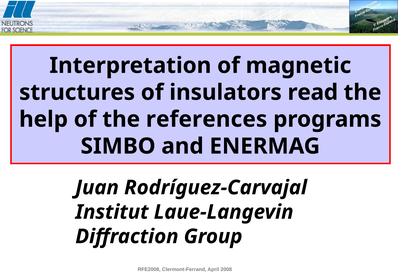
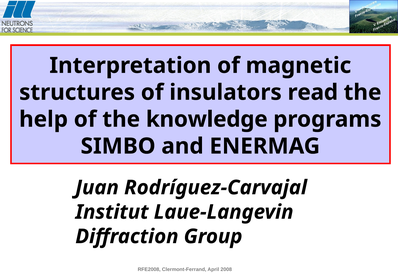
references: references -> knowledge (207, 120)
